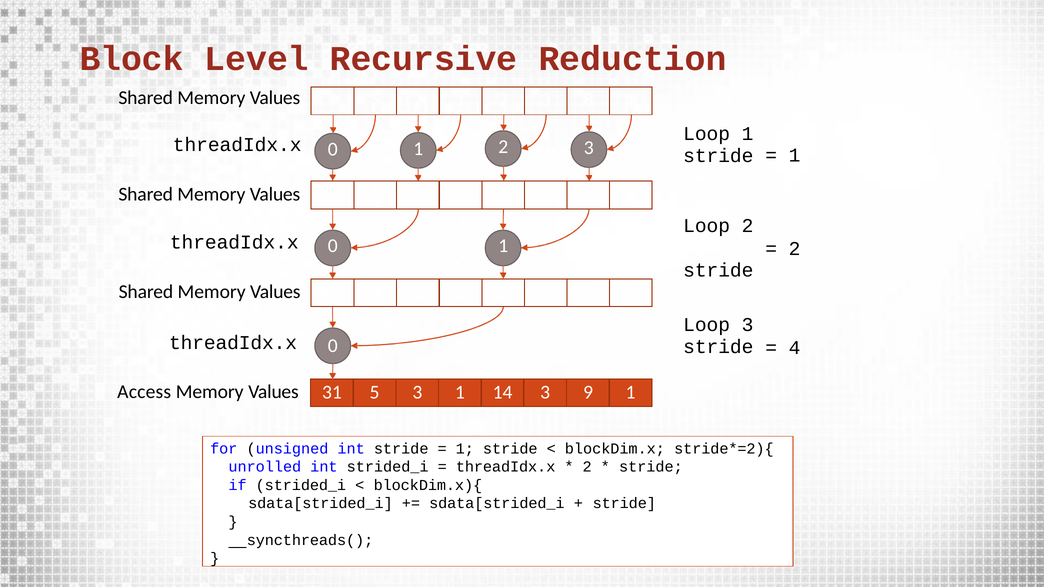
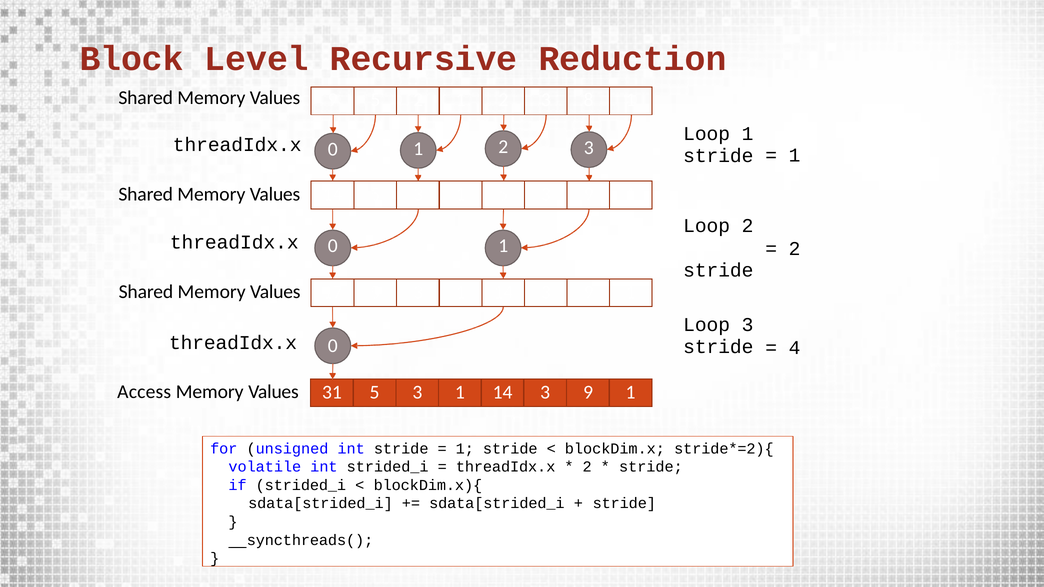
unrolled: unrolled -> volatile (265, 467)
